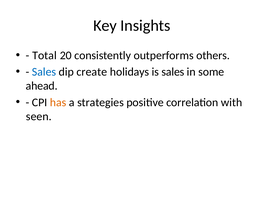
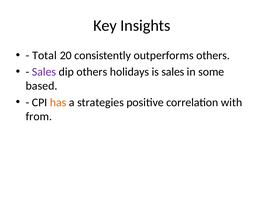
Sales colour: blue -> purple (44, 72)
dip create: create -> others (92, 72)
ahead: ahead -> based (42, 86)
seen: seen -> from (39, 116)
